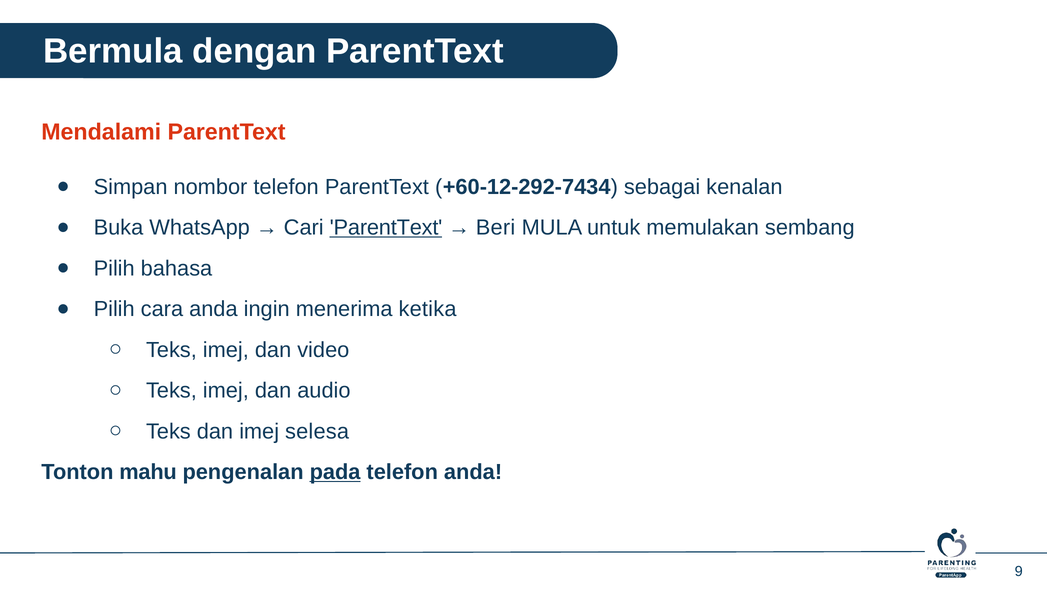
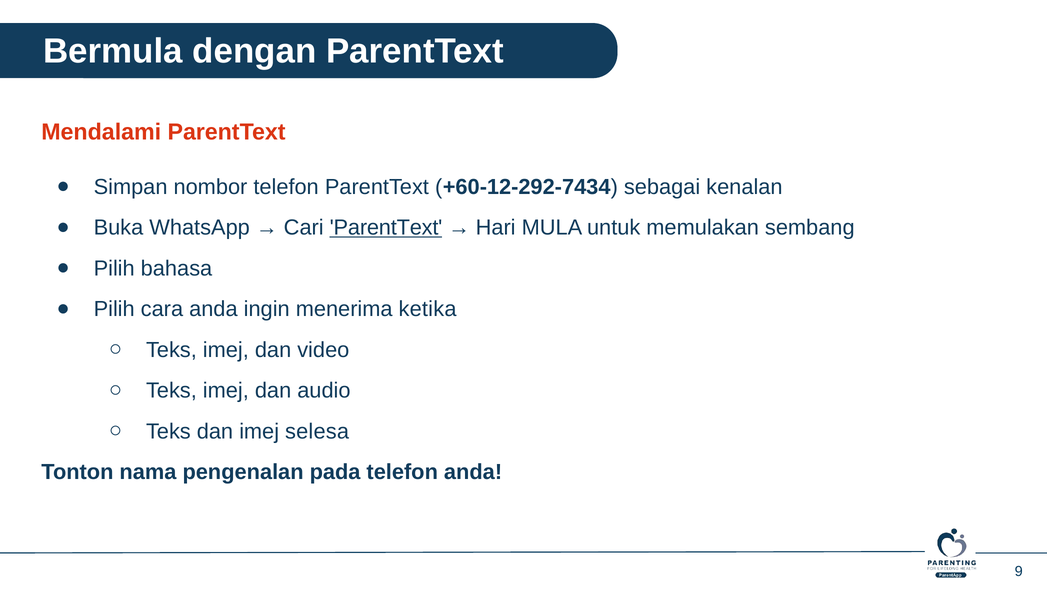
Beri: Beri -> Hari (496, 228)
mahu: mahu -> nama (148, 472)
pada underline: present -> none (335, 472)
